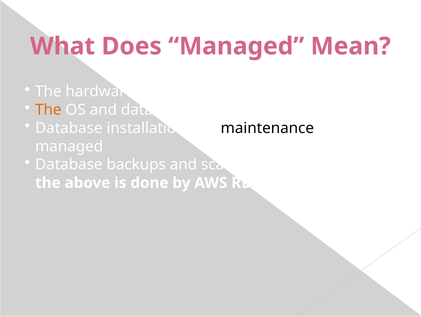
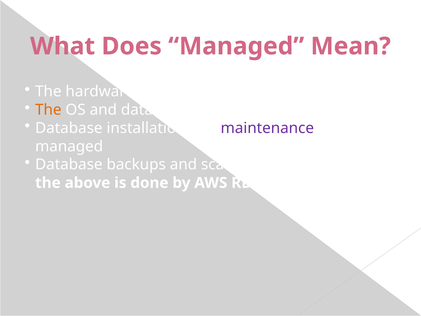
maintenance colour: black -> purple (267, 128)
